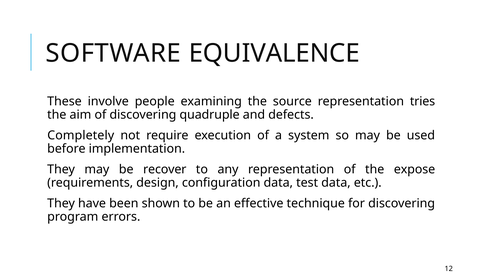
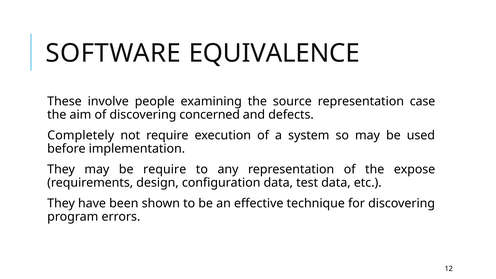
tries: tries -> case (423, 101)
quadruple: quadruple -> concerned (210, 115)
be recover: recover -> require (165, 170)
